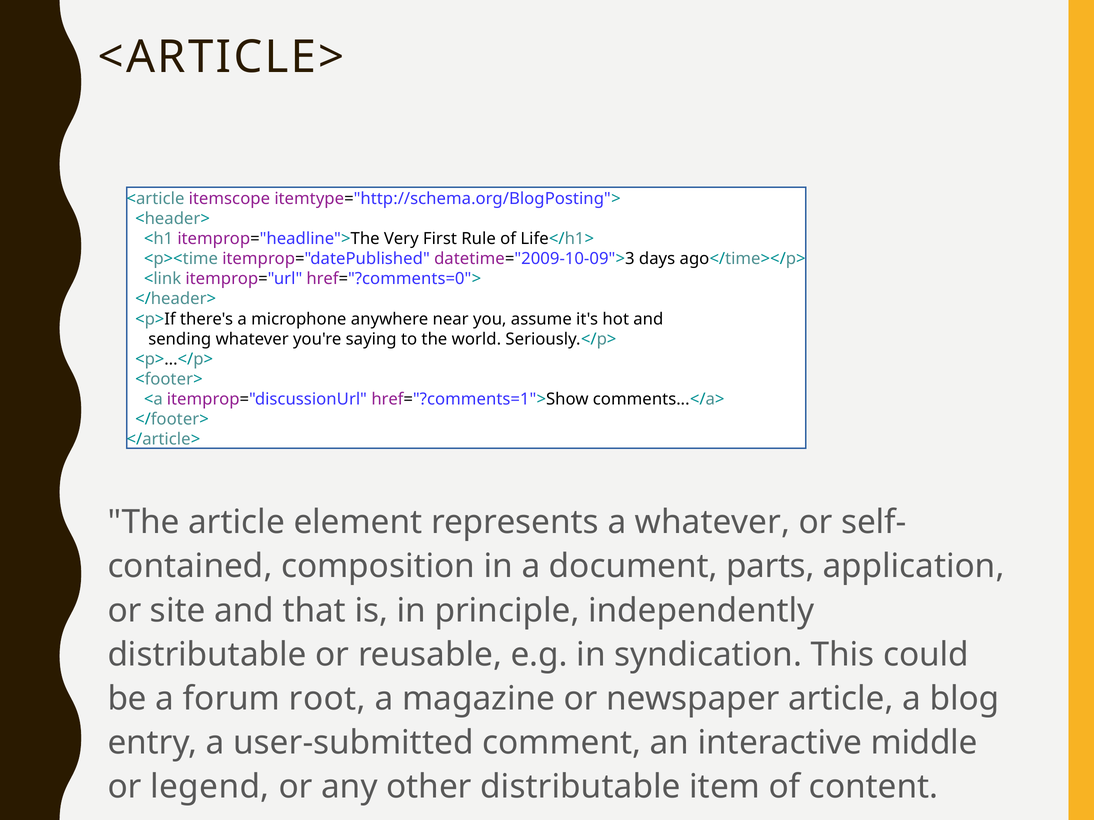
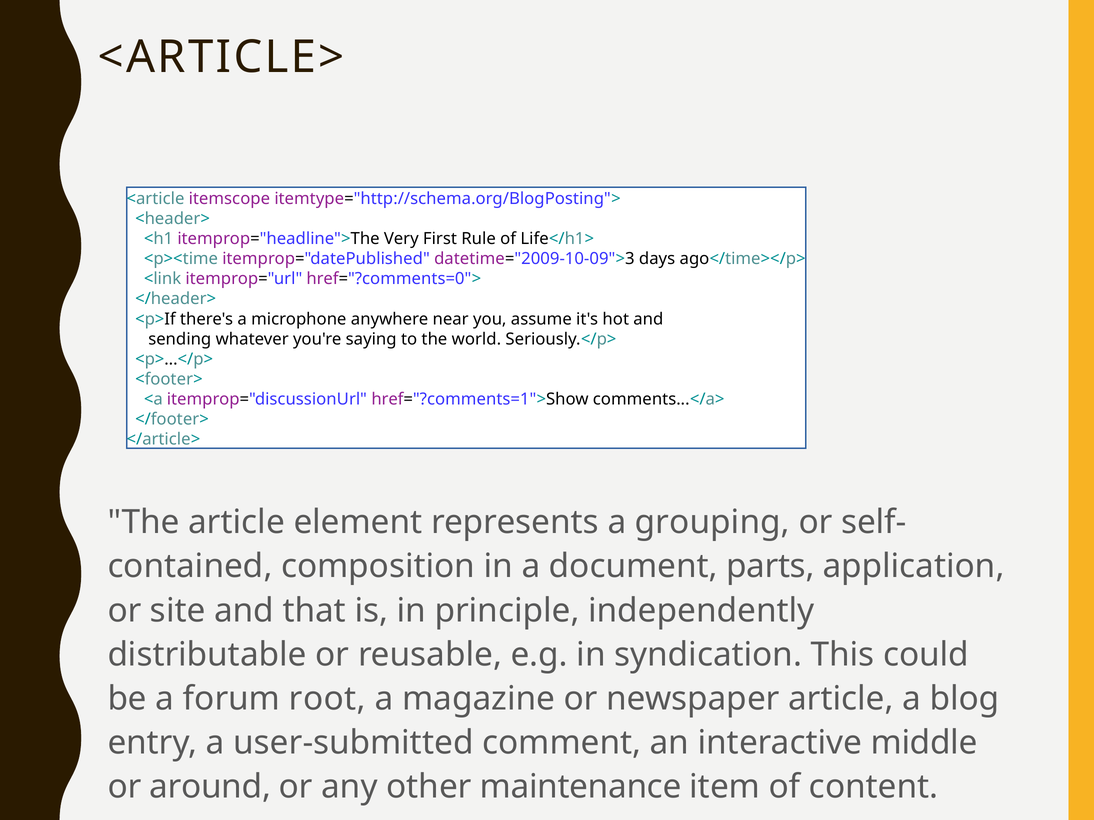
a whatever: whatever -> grouping (712, 523)
legend: legend -> around (210, 787)
other distributable: distributable -> maintenance (581, 787)
